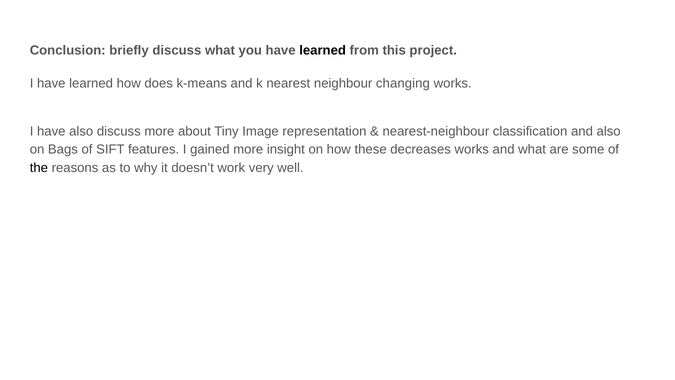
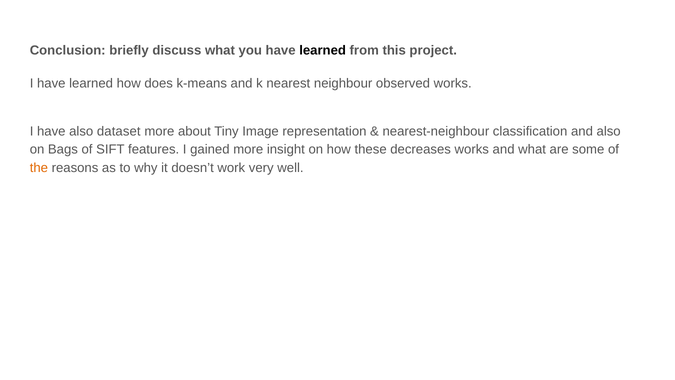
changing: changing -> observed (403, 83)
also discuss: discuss -> dataset (119, 131)
the colour: black -> orange (39, 168)
